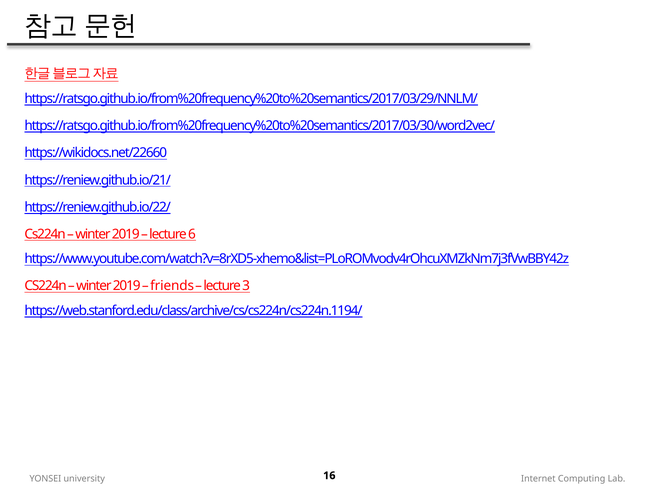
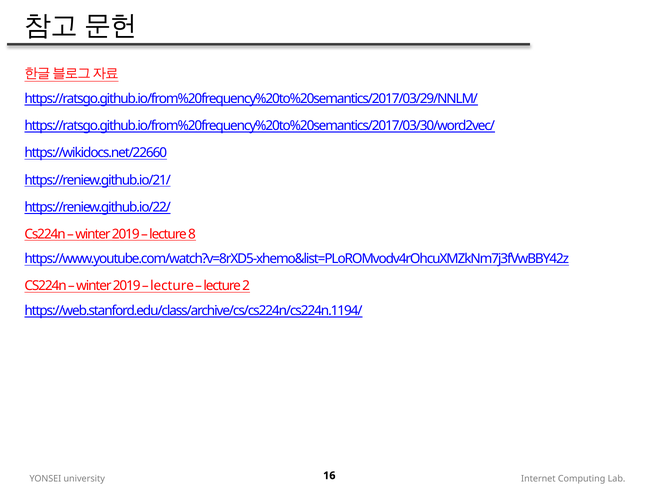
6: 6 -> 8 (192, 234)
friends: friends -> lecture (172, 286)
3: 3 -> 2 (246, 286)
